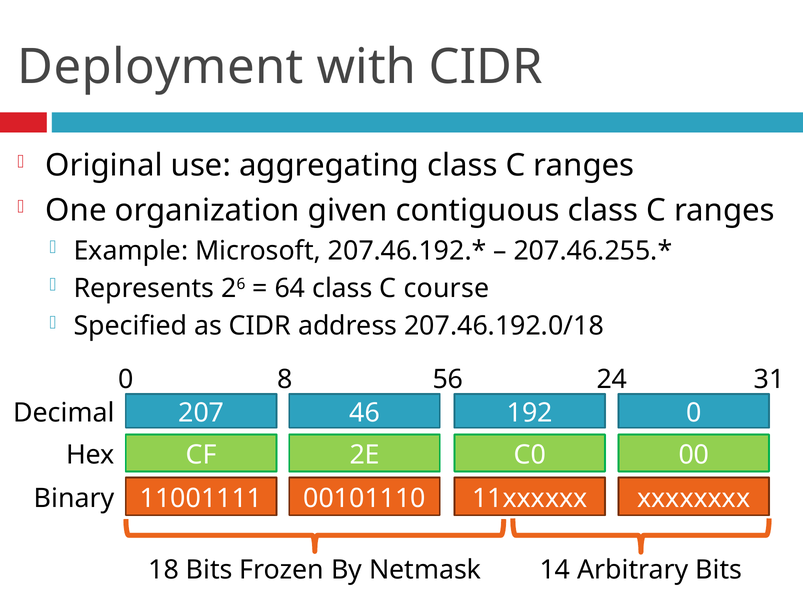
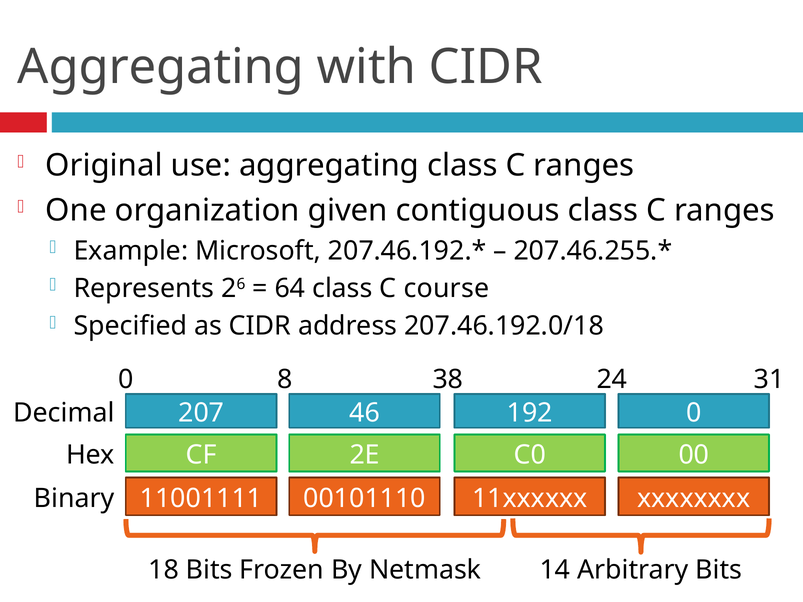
Deployment: Deployment -> Aggregating (161, 67)
56: 56 -> 38 (448, 380)
